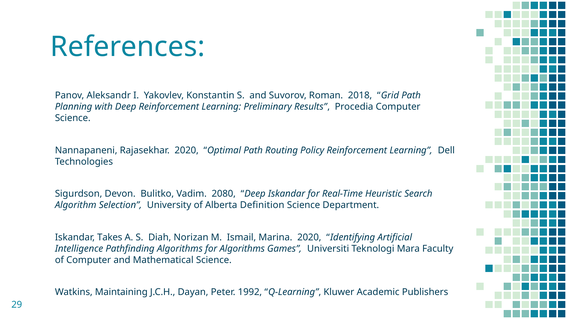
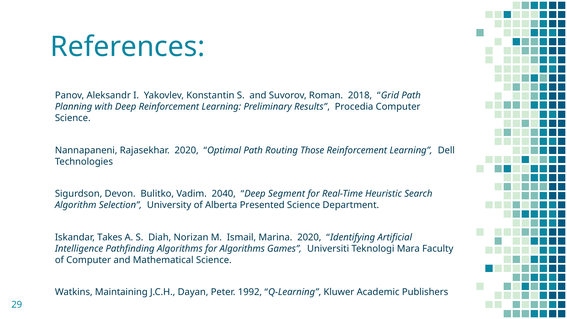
Policy: Policy -> Those (312, 150)
2080: 2080 -> 2040 (224, 194)
Deep Iskandar: Iskandar -> Segment (287, 194)
Definition: Definition -> Presented (262, 205)
